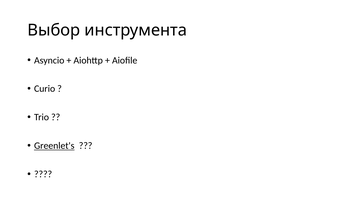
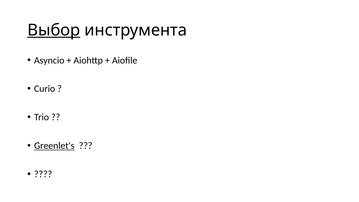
Выбор underline: none -> present (54, 30)
